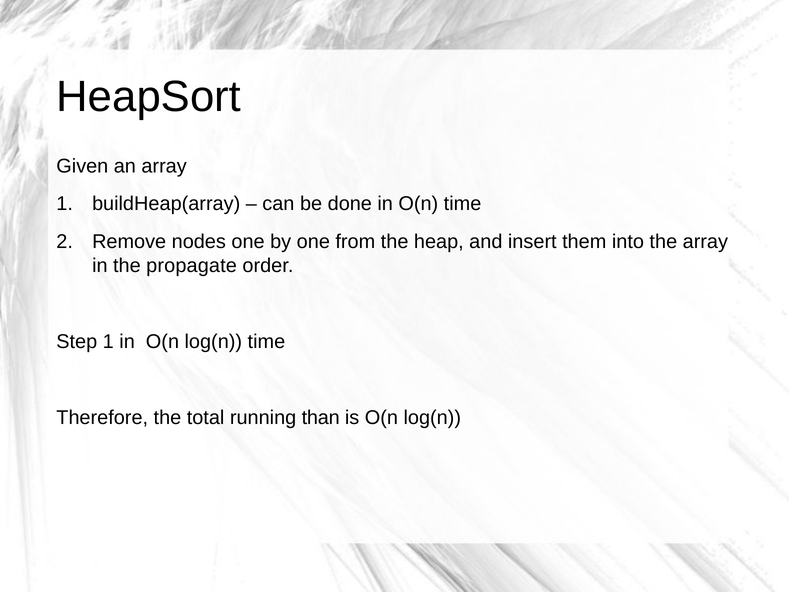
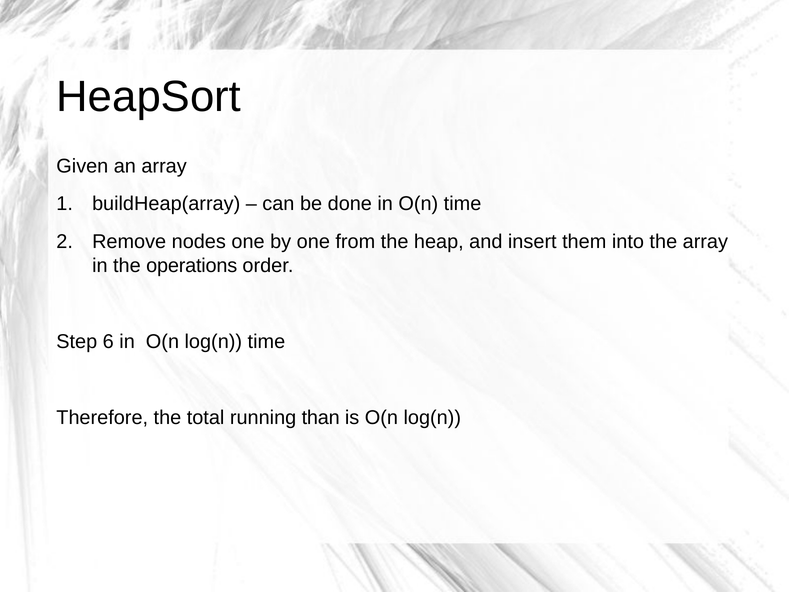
propagate: propagate -> operations (192, 266)
Step 1: 1 -> 6 (108, 341)
